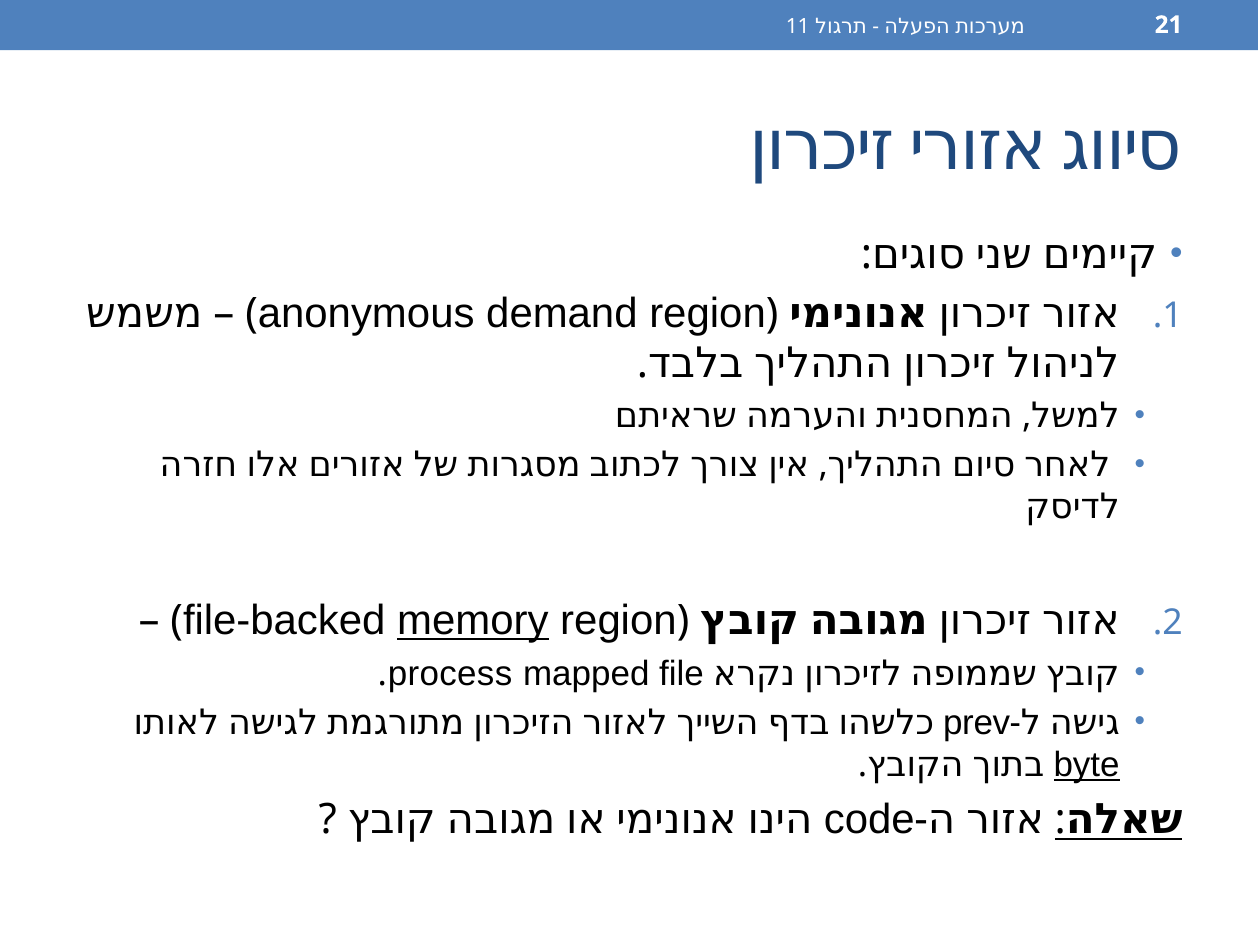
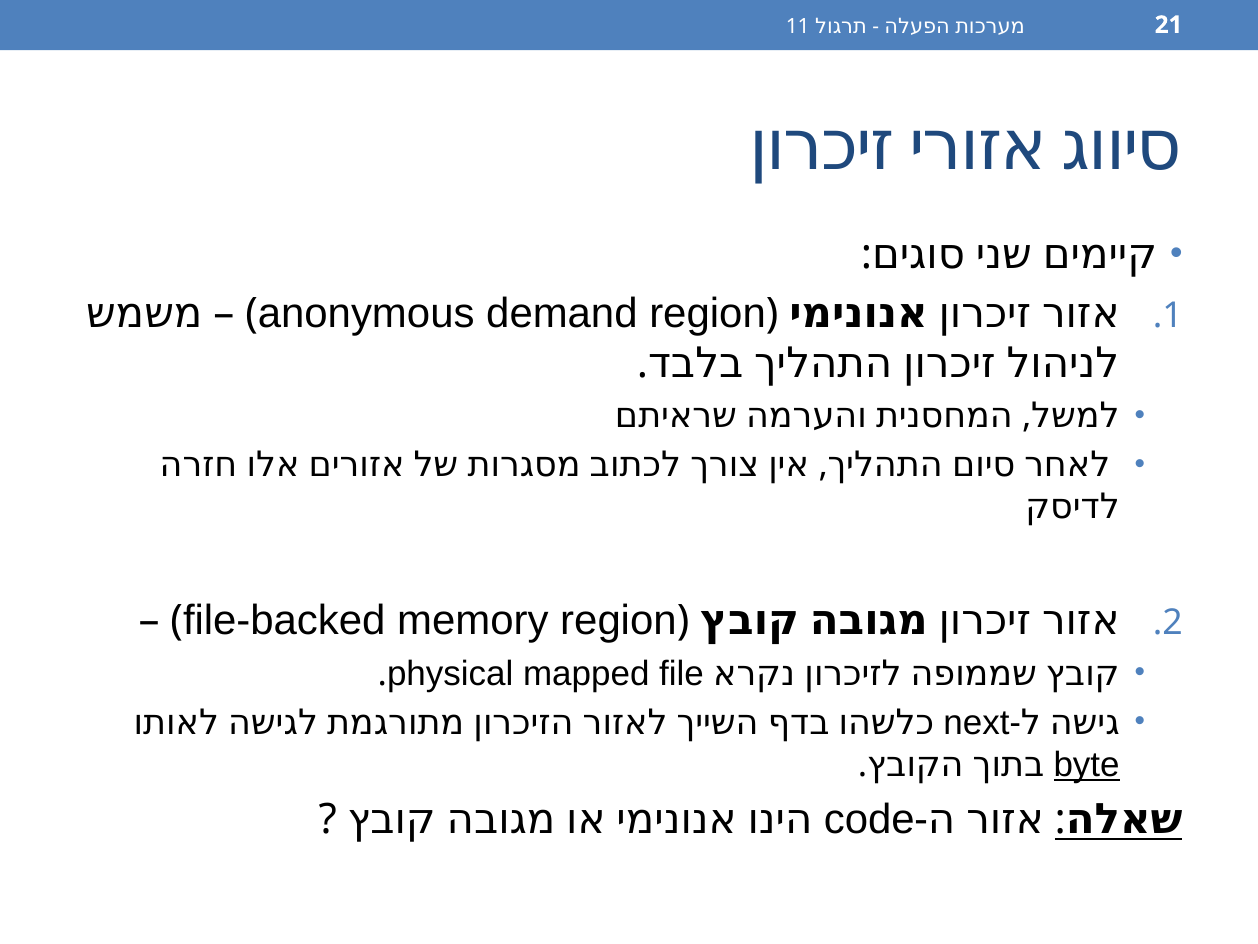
memory underline: present -> none (473, 621)
process: process -> physical (450, 673)
prev: prev -> next (976, 722)
